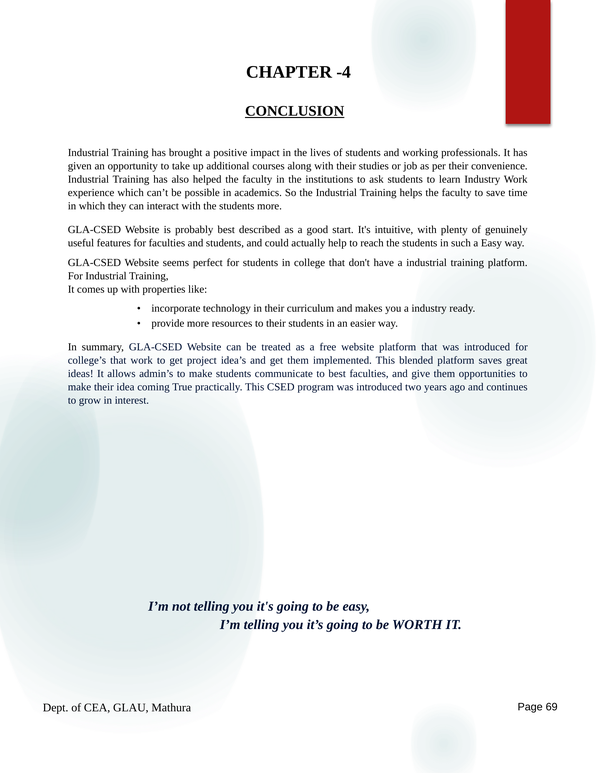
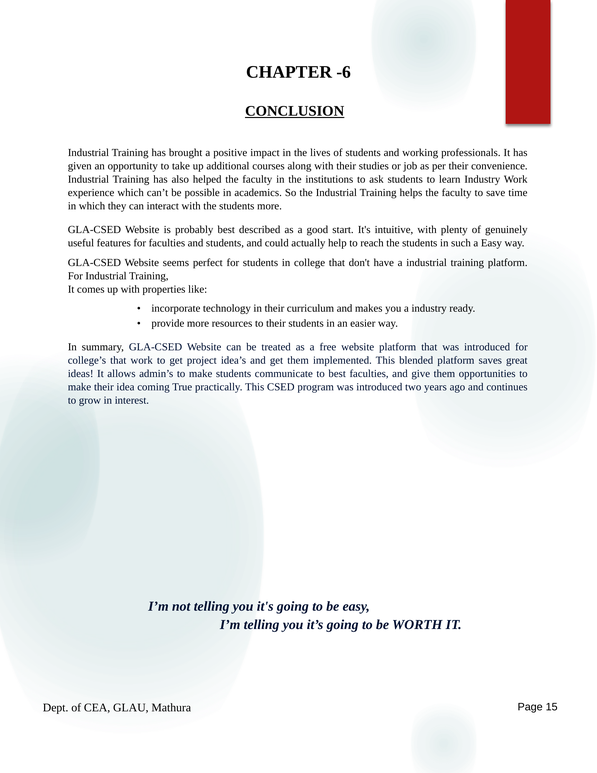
-4: -4 -> -6 (344, 72)
69: 69 -> 15 (552, 707)
